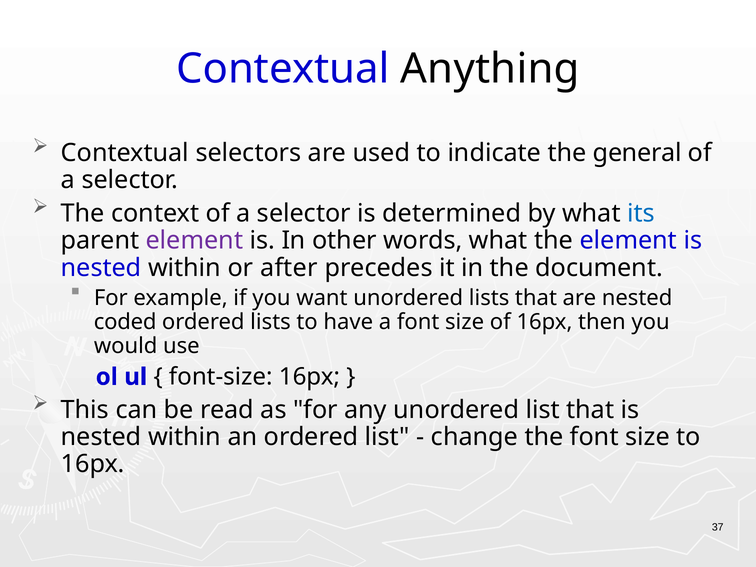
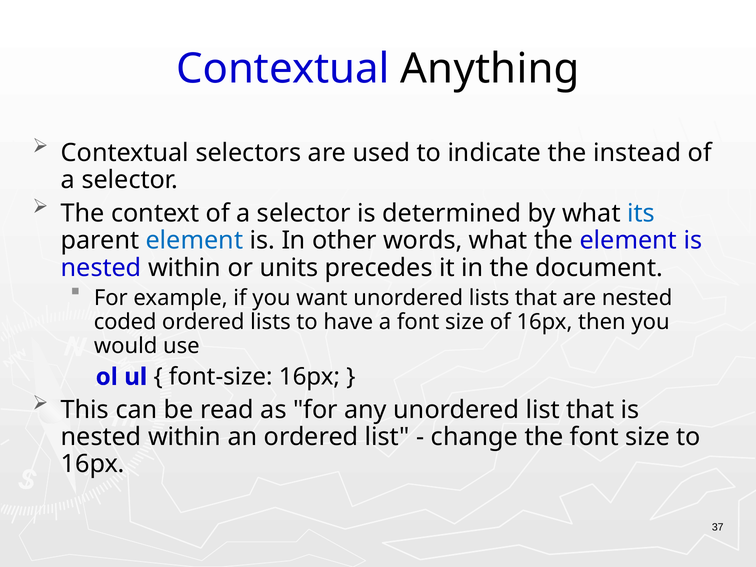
general: general -> instead (637, 153)
element colour: purple -> blue (194, 241)
after: after -> units (289, 268)
